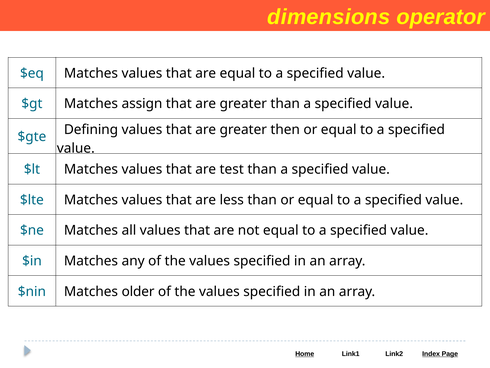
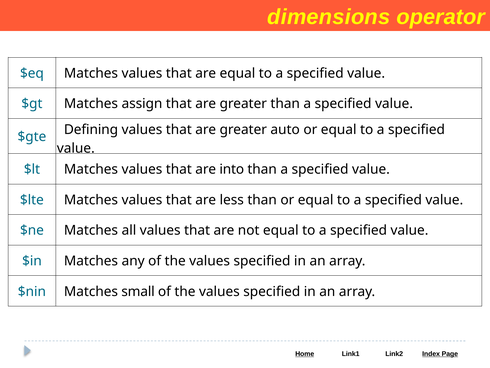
then: then -> auto (285, 129)
test: test -> into (232, 169)
older: older -> small (138, 291)
